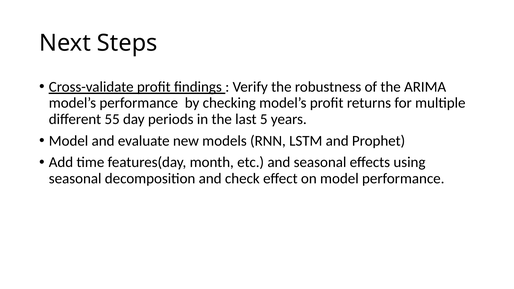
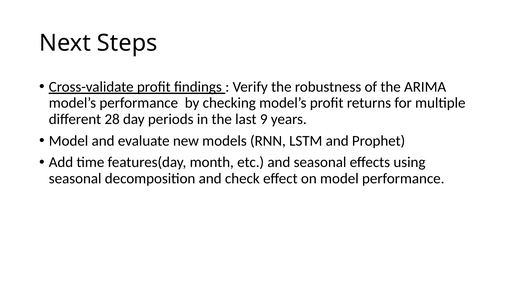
55: 55 -> 28 (112, 119)
5: 5 -> 9 (264, 119)
